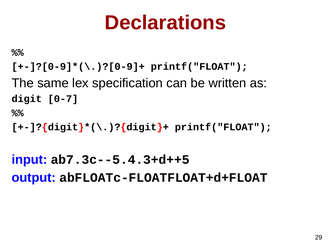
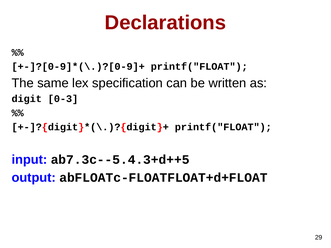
0-7: 0-7 -> 0-3 (63, 99)
